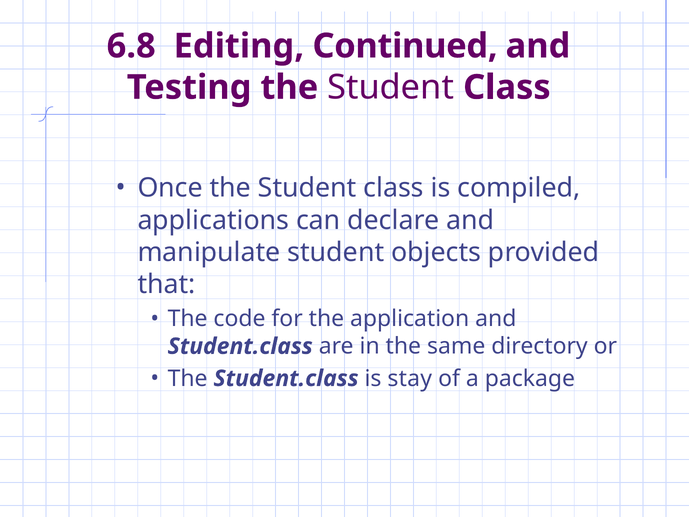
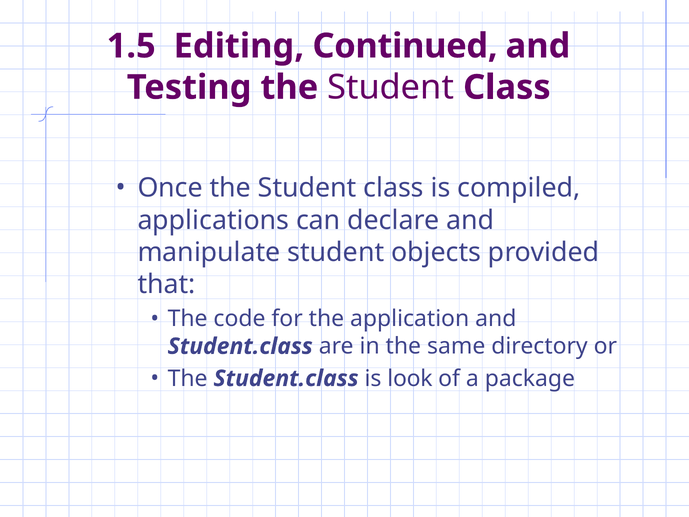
6.8: 6.8 -> 1.5 (131, 46)
stay: stay -> look (410, 378)
